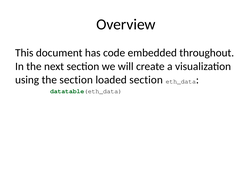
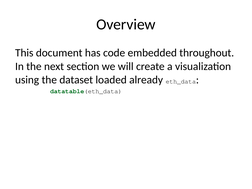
the section: section -> dataset (76, 80)
loaded section: section -> already (146, 80)
